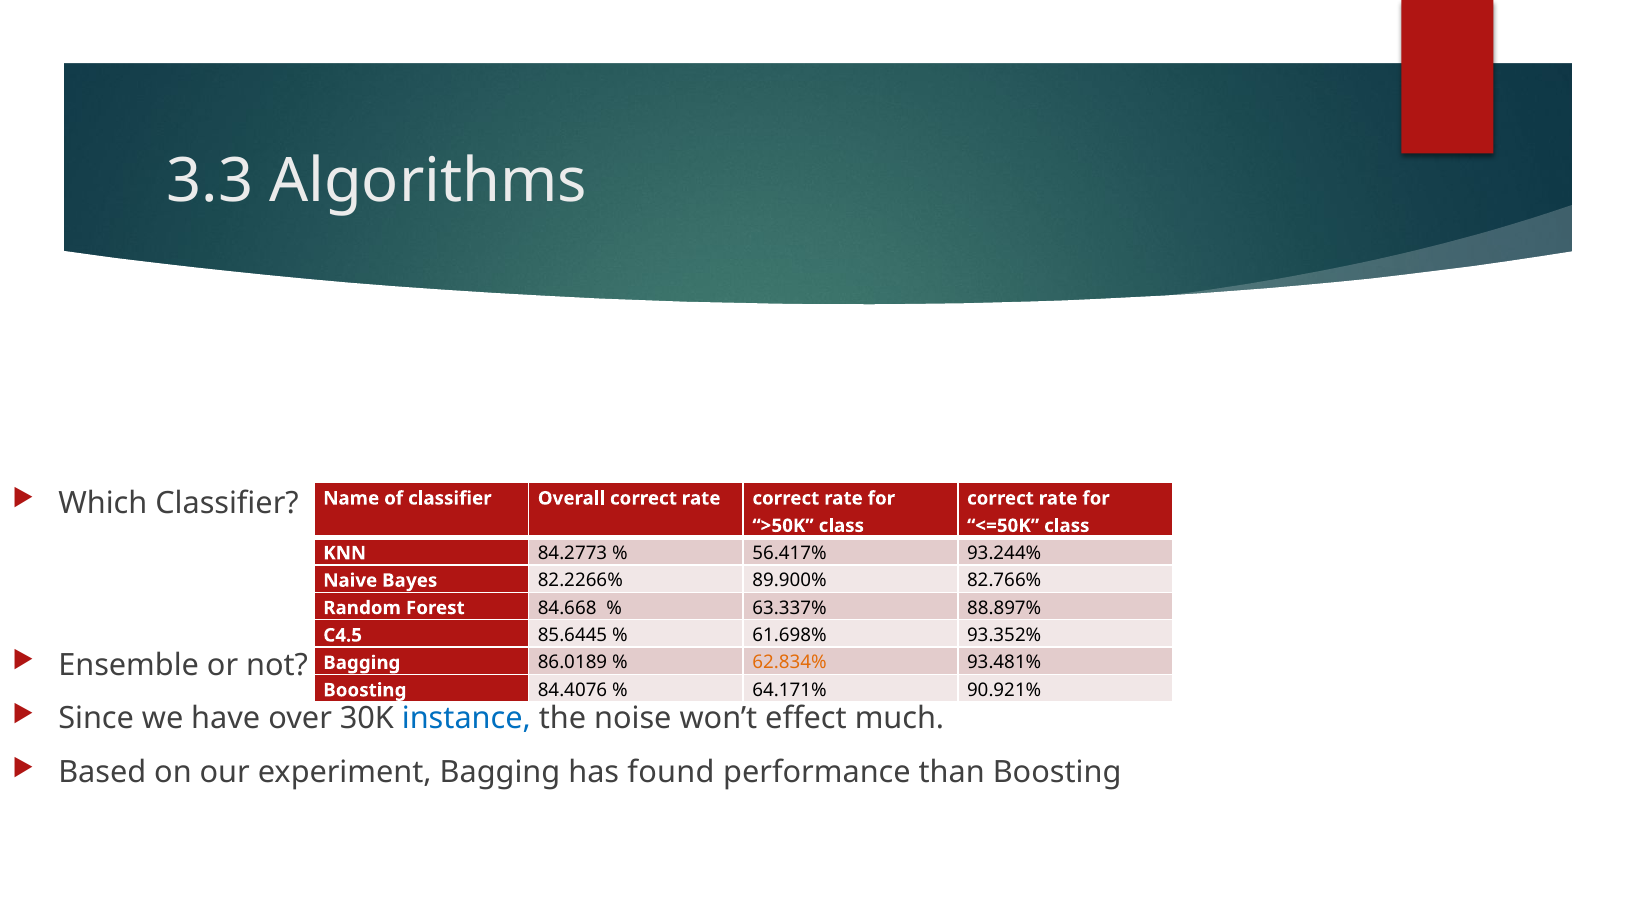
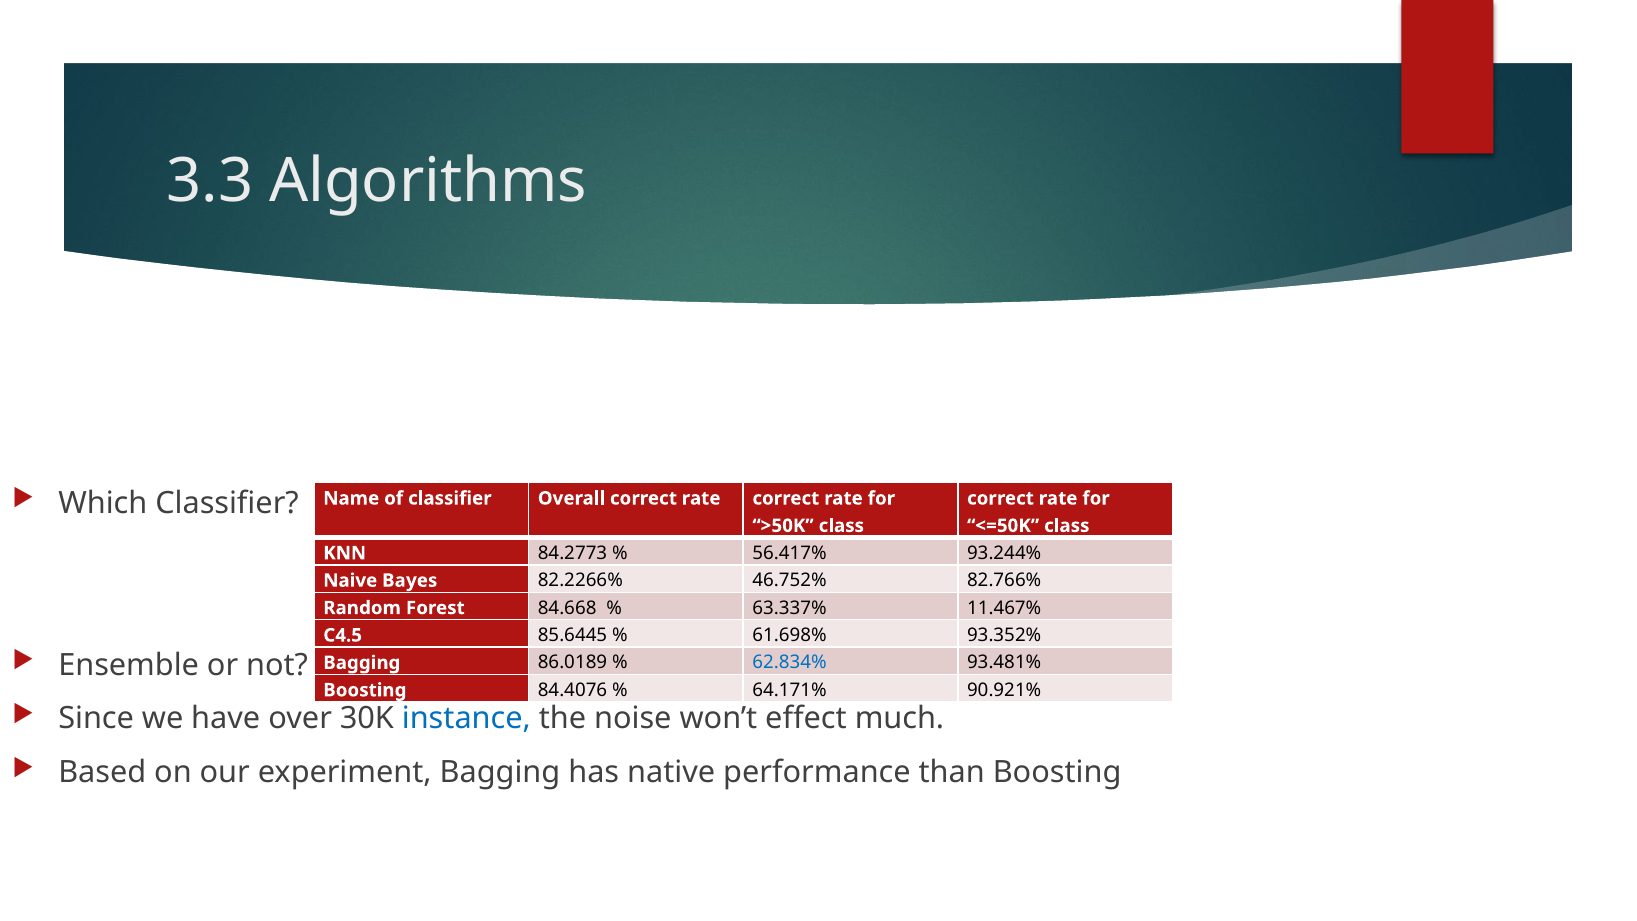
89.900%: 89.900% -> 46.752% (790, 580)
88.897%: 88.897% -> 11.467% (1004, 608)
62.834% colour: orange -> blue (790, 663)
found: found -> native (671, 773)
